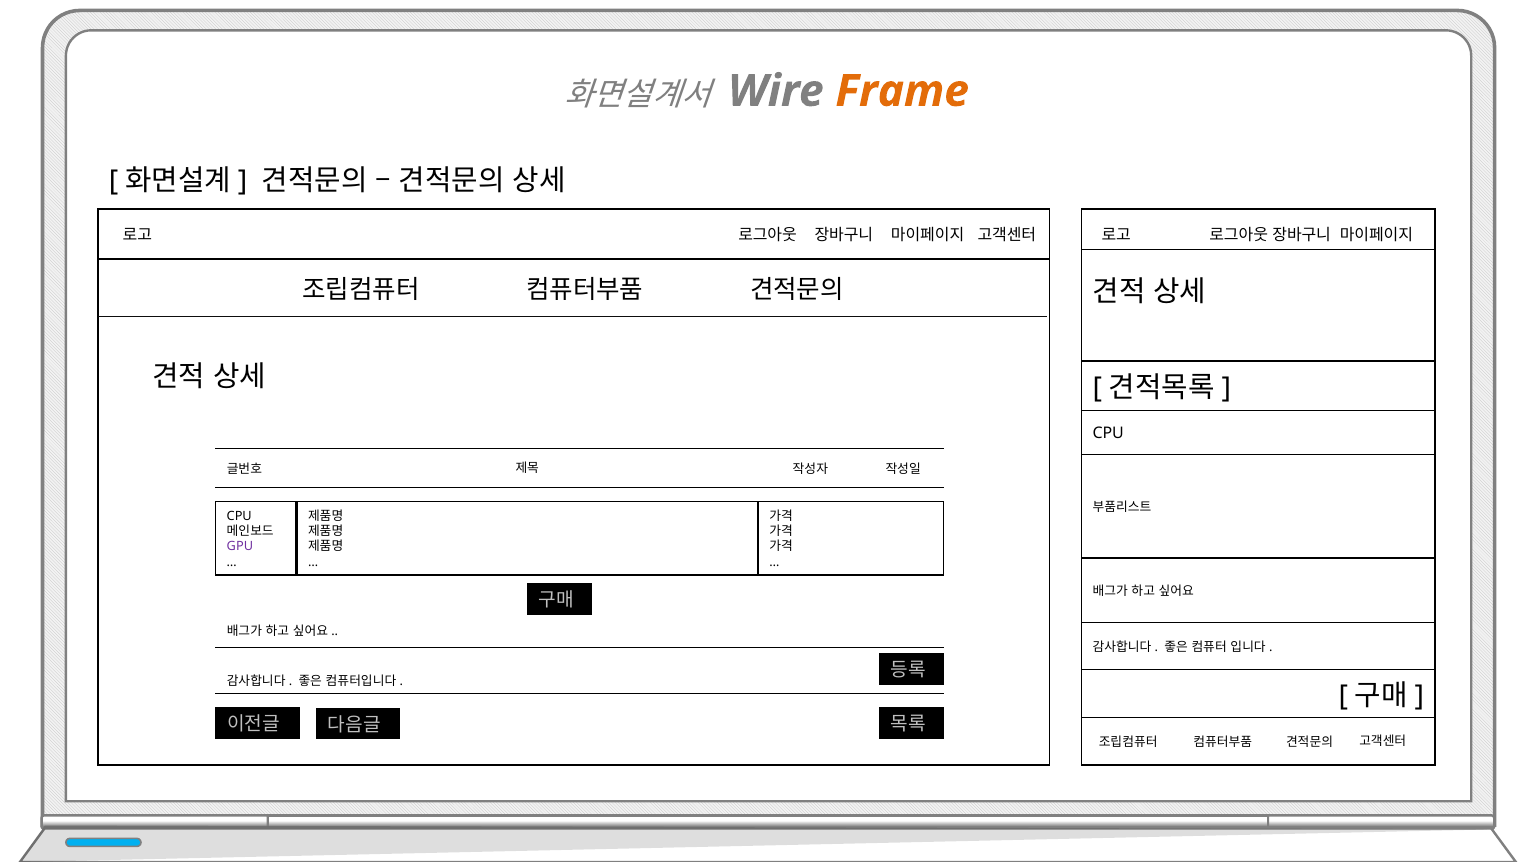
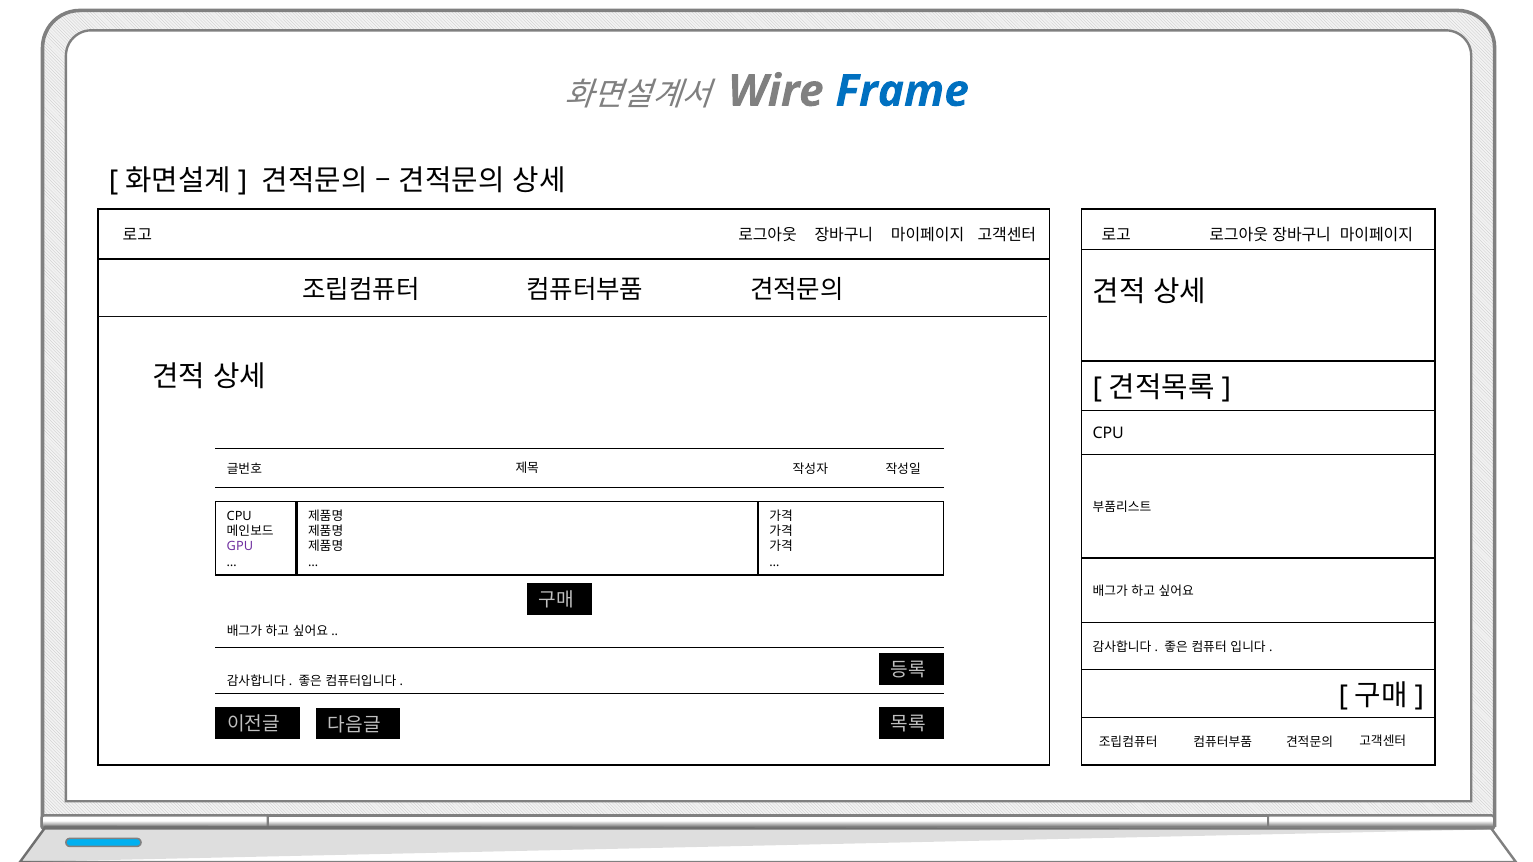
Frame colour: orange -> blue (902, 91)
